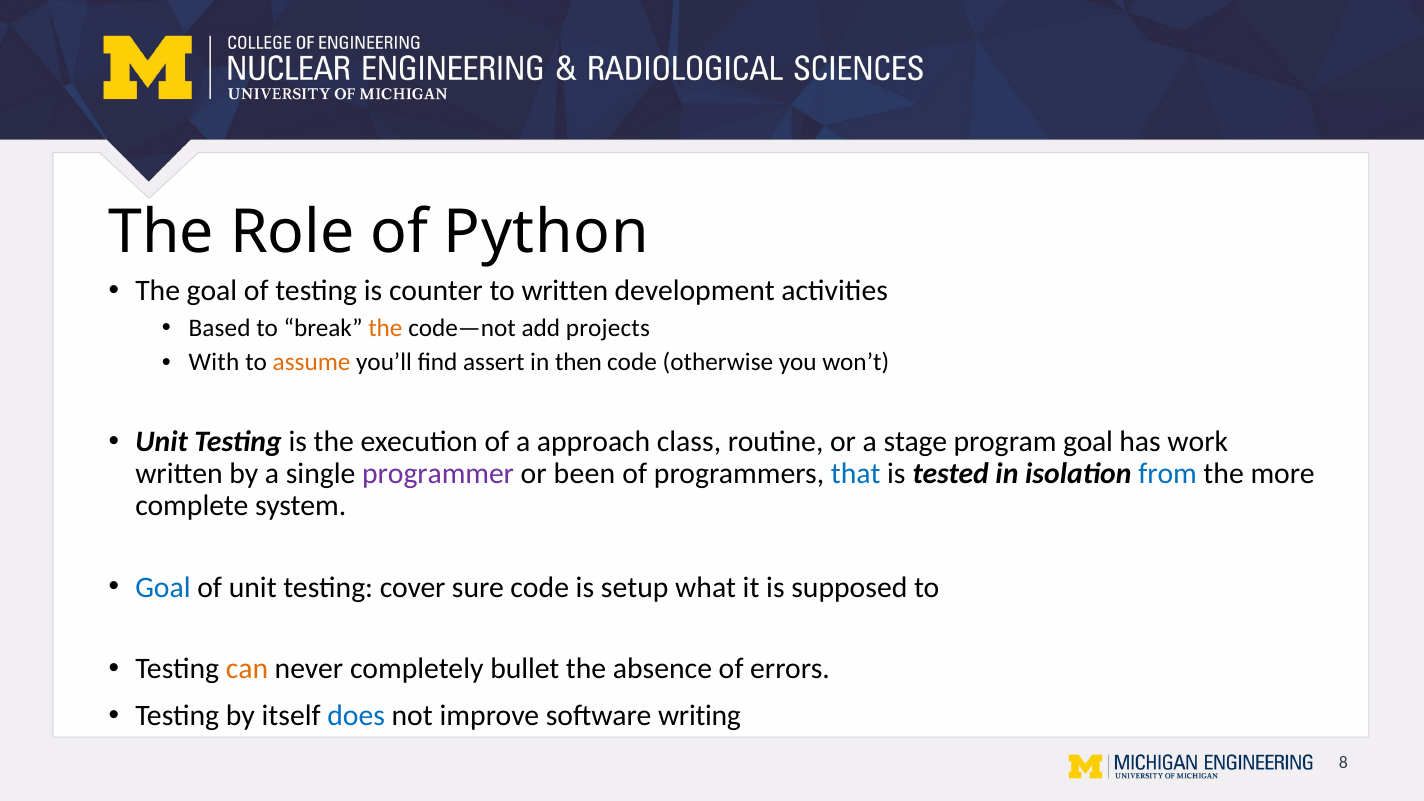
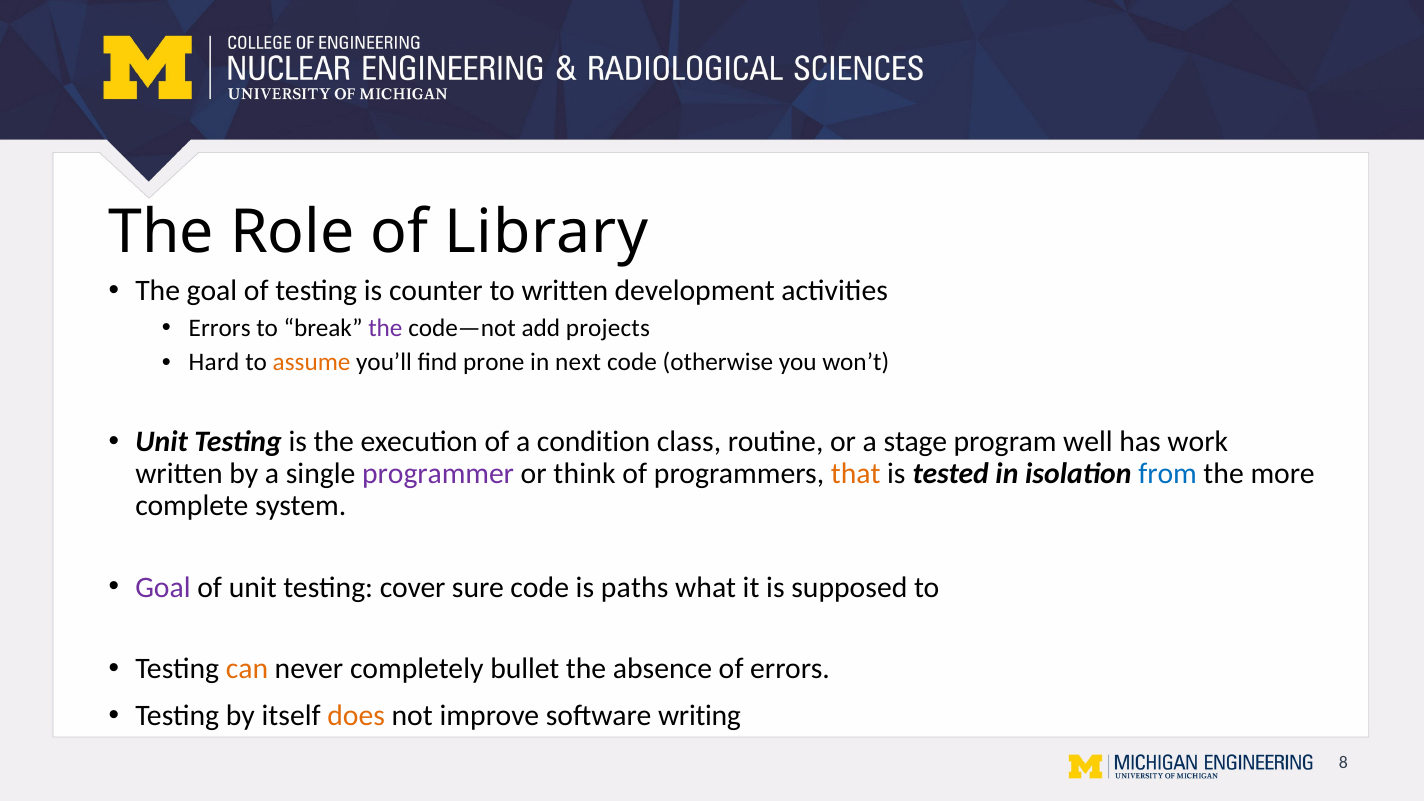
Python: Python -> Library (546, 233)
Based: Based -> Errors (220, 328)
the colour: orange -> purple (385, 328)
With: With -> Hard (214, 363)
assert: assert -> prone (494, 363)
then: then -> next (578, 363)
approach: approach -> condition (594, 442)
program goal: goal -> well (1088, 442)
been: been -> think (584, 474)
that colour: blue -> orange (856, 474)
Goal colour: blue -> purple (163, 587)
setup: setup -> paths (635, 587)
does colour: blue -> orange (356, 716)
